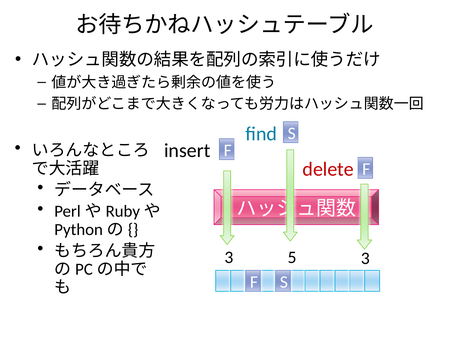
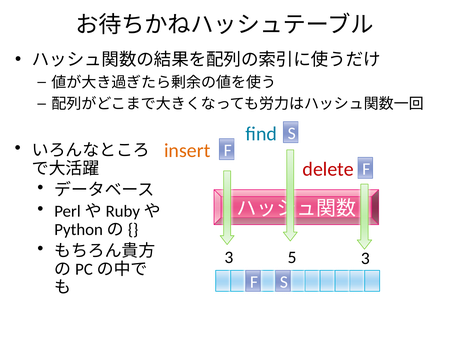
insert colour: black -> orange (187, 151)
